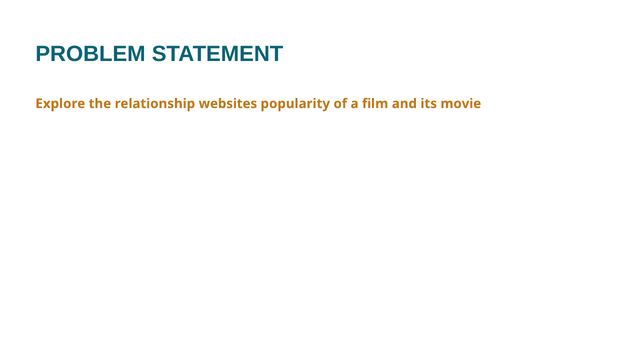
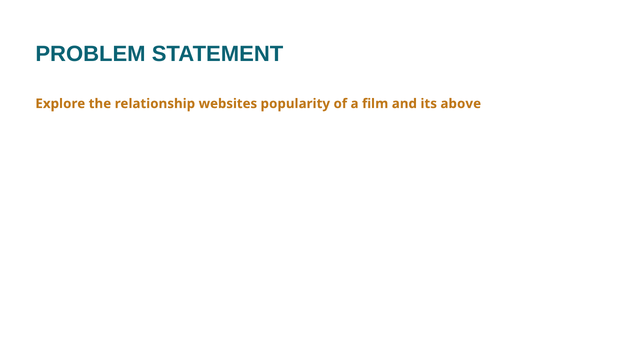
movie: movie -> above (461, 104)
